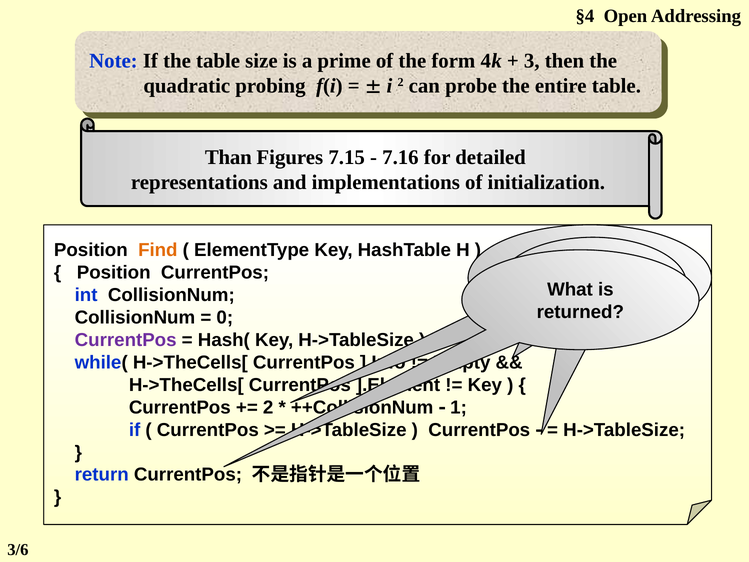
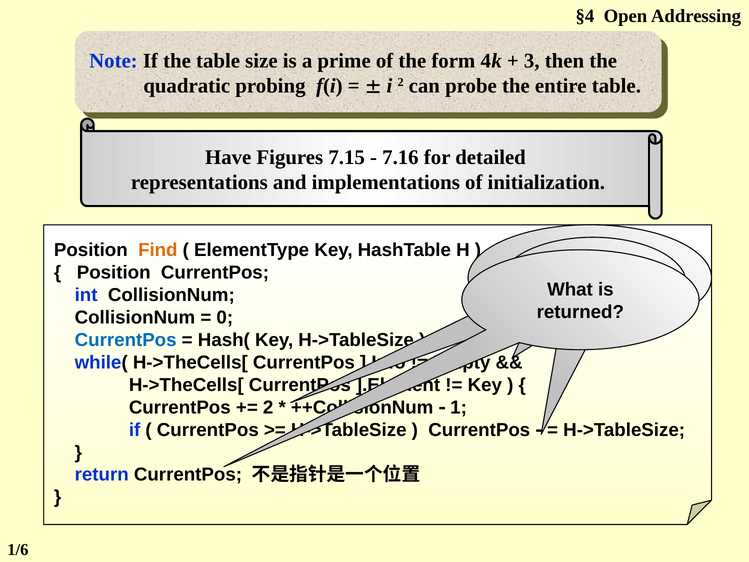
Than: Than -> Have (228, 157)
CurrentPos colour: purple -> blue (126, 340)
3/6: 3/6 -> 1/6 (18, 549)
